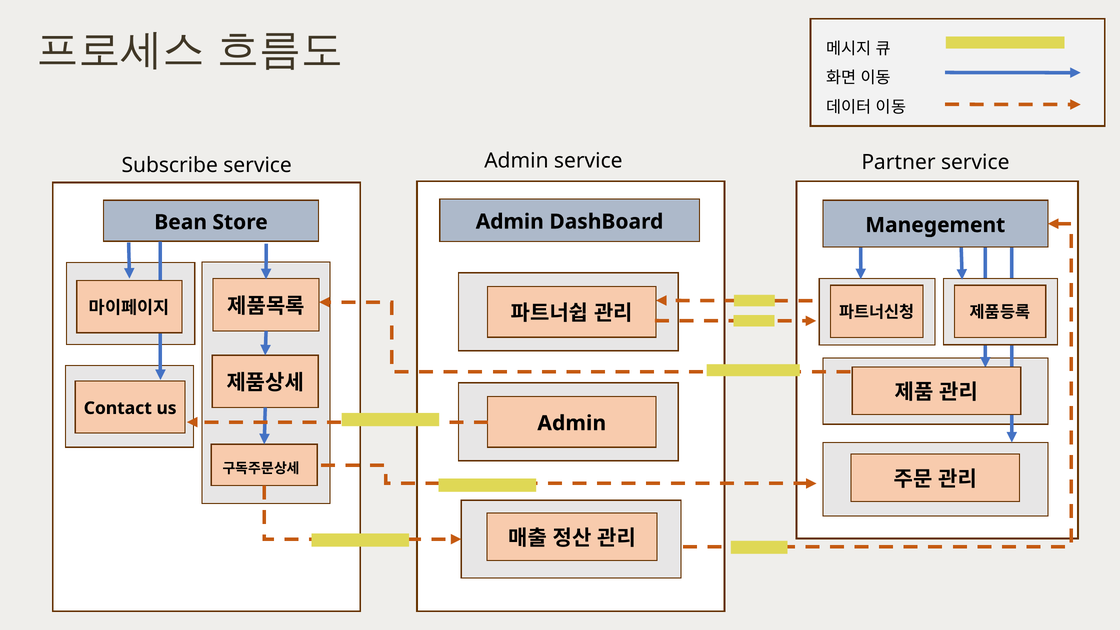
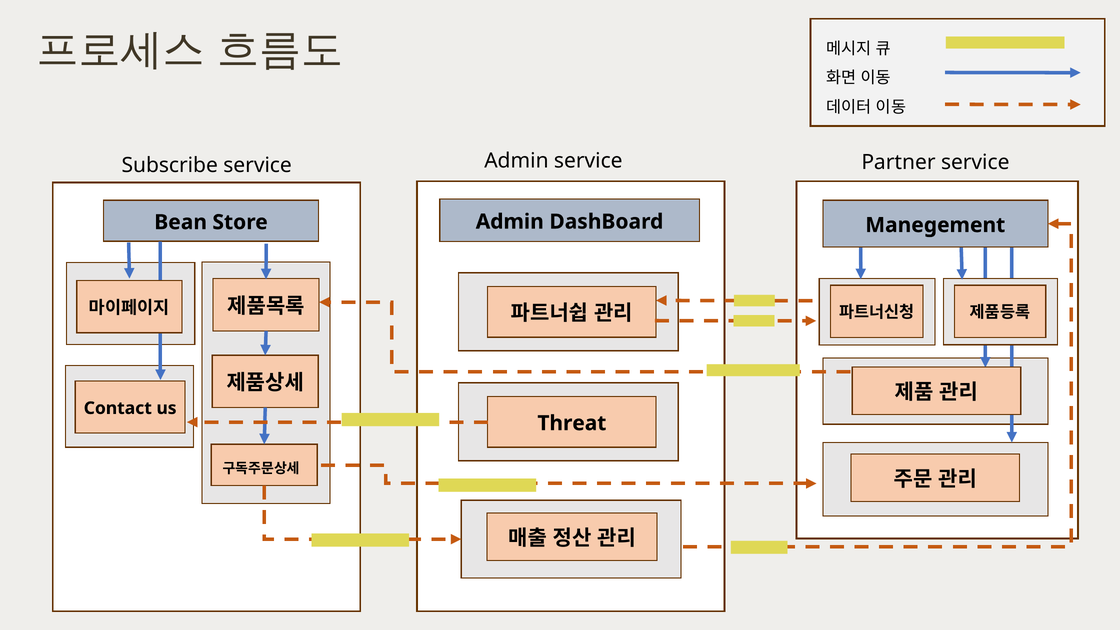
Admin: Admin -> Threat (572, 423)
